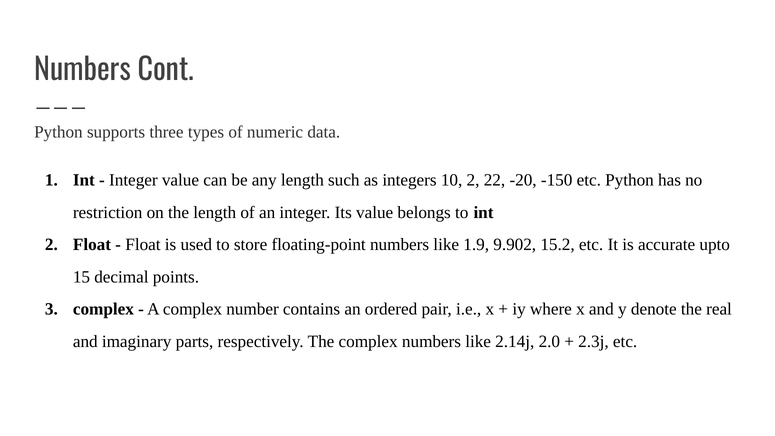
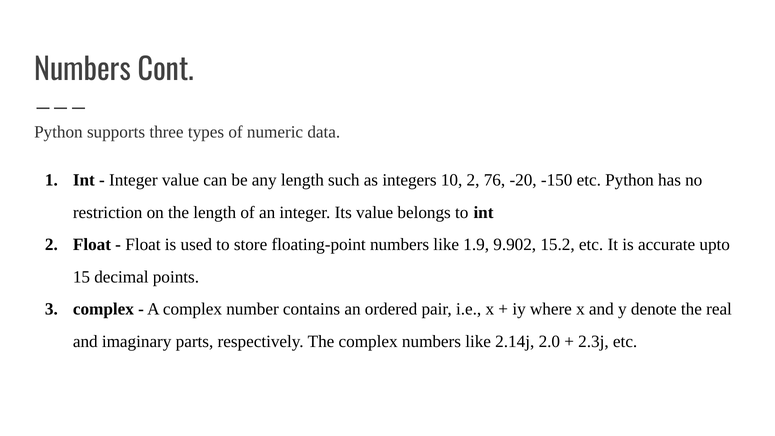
22: 22 -> 76 (494, 180)
